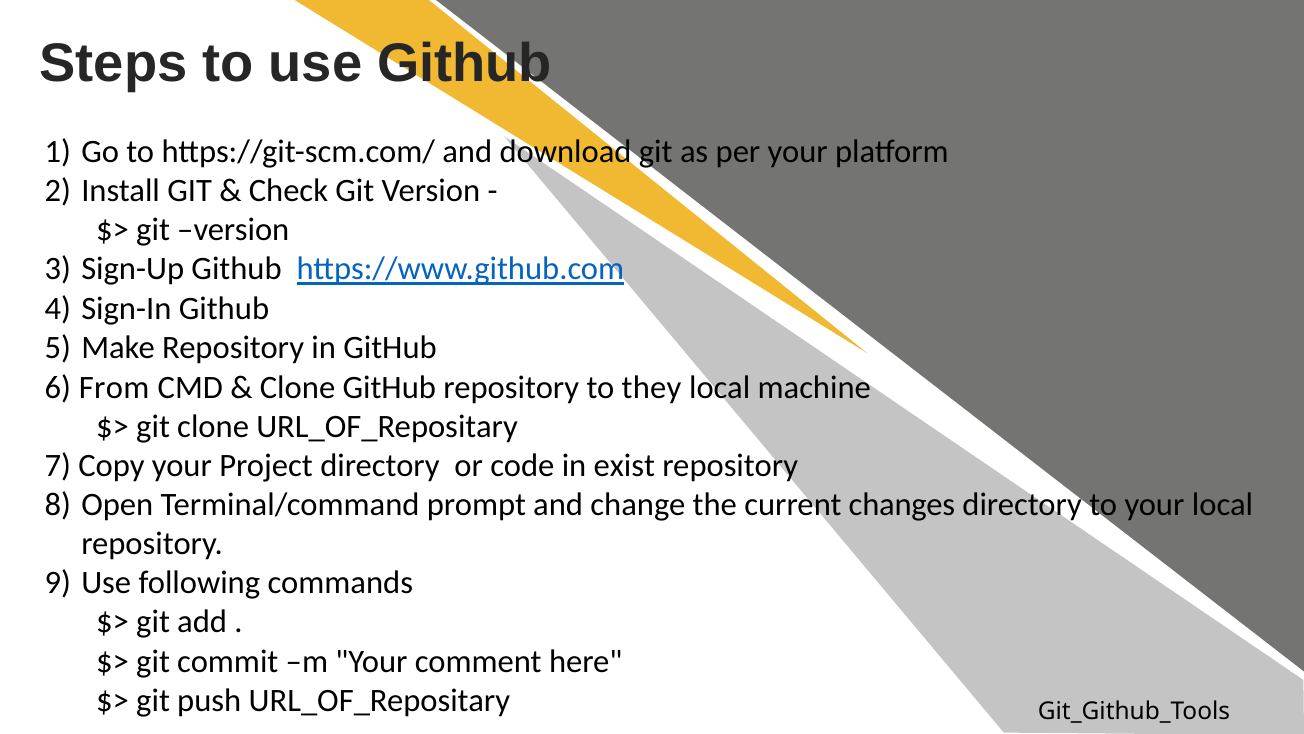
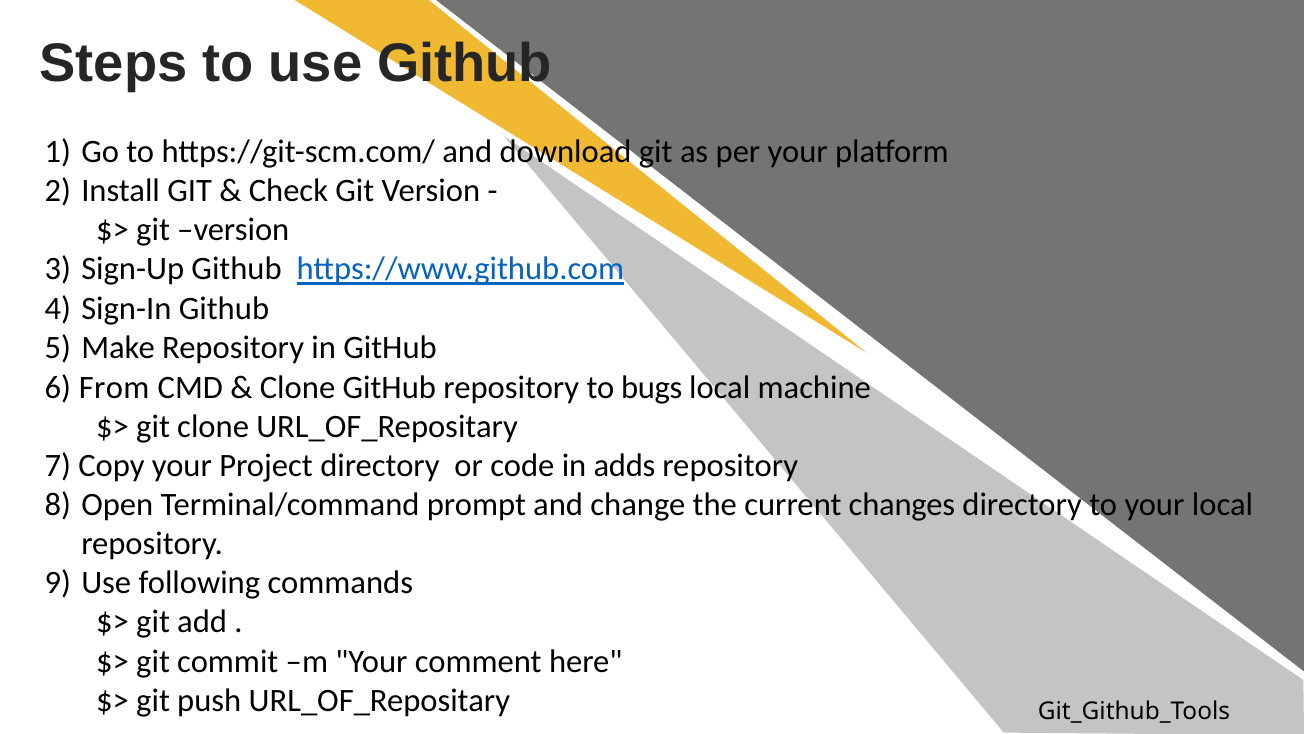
they: they -> bugs (652, 387)
exist: exist -> adds (624, 465)
